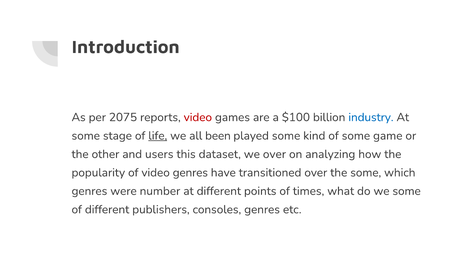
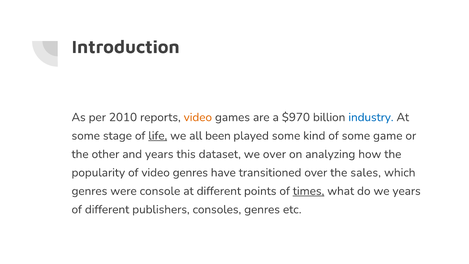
2075: 2075 -> 2010 (123, 117)
video colour: red -> orange (198, 117)
$100: $100 -> $970 (296, 117)
and users: users -> years (159, 154)
the some: some -> sales (366, 172)
number: number -> console (160, 191)
times underline: none -> present (309, 191)
we some: some -> years (407, 191)
